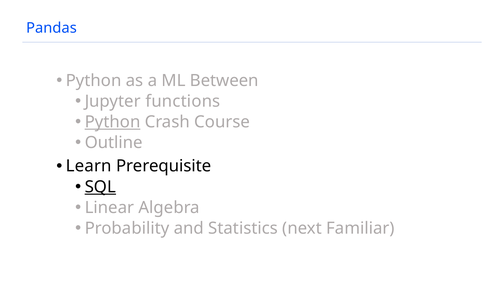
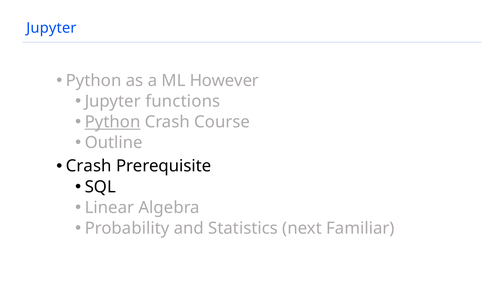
Pandas: Pandas -> Jupyter (51, 28)
Between: Between -> However (224, 81)
Learn: Learn -> Crash (89, 166)
SQL underline: present -> none (100, 187)
